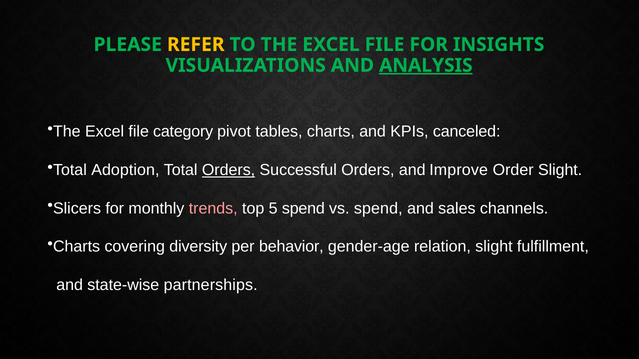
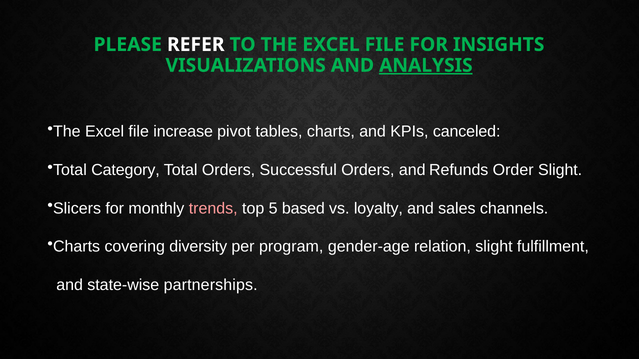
REFER colour: yellow -> white (196, 45)
category: category -> increase (183, 132)
Adoption: Adoption -> Category (125, 170)
Orders underline: present -> none (229, 170)
Improve: Improve -> Refunds (459, 170)
5 spend: spend -> based (303, 209)
vs spend: spend -> loyalty (378, 209)
behavior: behavior -> program (291, 247)
